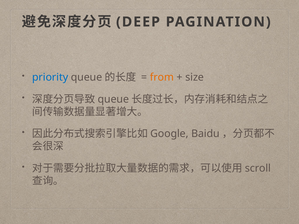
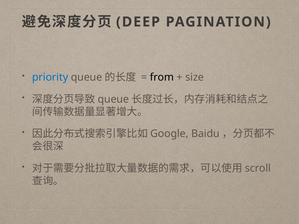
from colour: orange -> black (162, 77)
